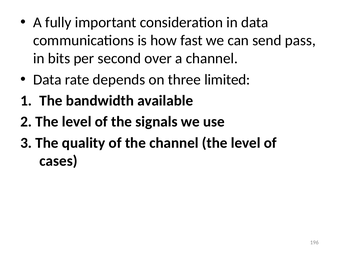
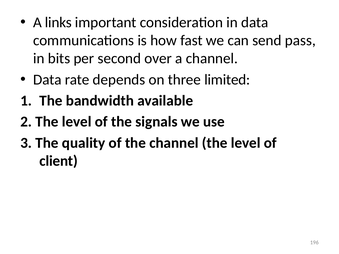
fully: fully -> links (58, 22)
cases: cases -> client (59, 161)
